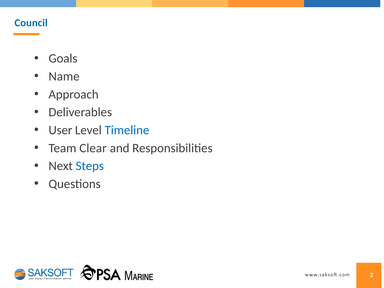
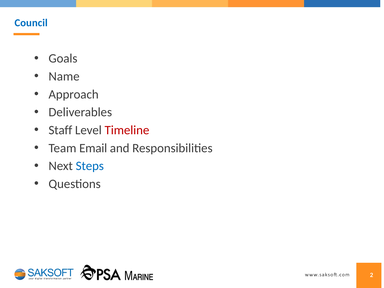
User: User -> Staff (60, 130)
Timeline colour: blue -> red (127, 130)
Clear: Clear -> Email (93, 148)
